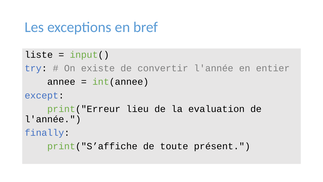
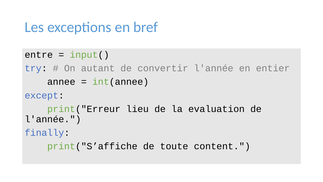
liste: liste -> entre (39, 55)
existe: existe -> autant (98, 68)
présent: présent -> content (222, 146)
